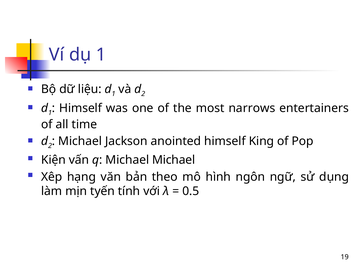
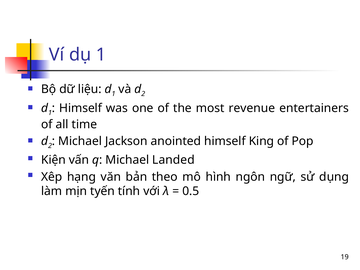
narrows: narrows -> revenue (252, 108)
Michael Michael: Michael -> Landed (173, 160)
